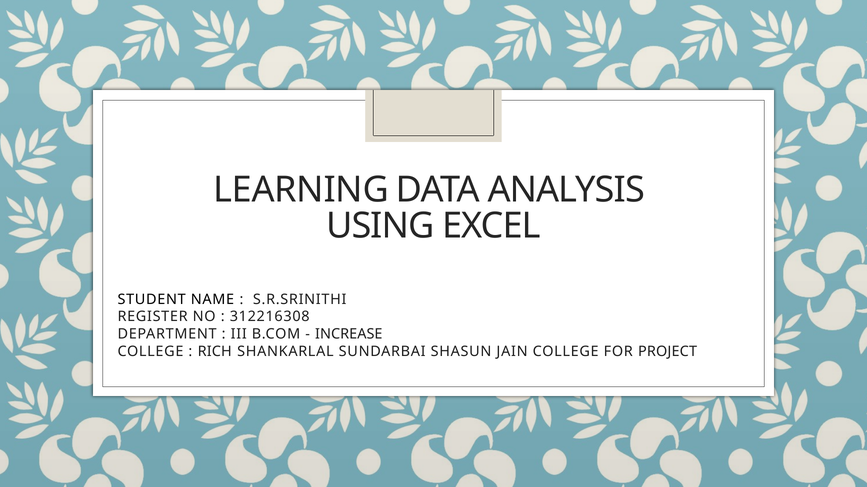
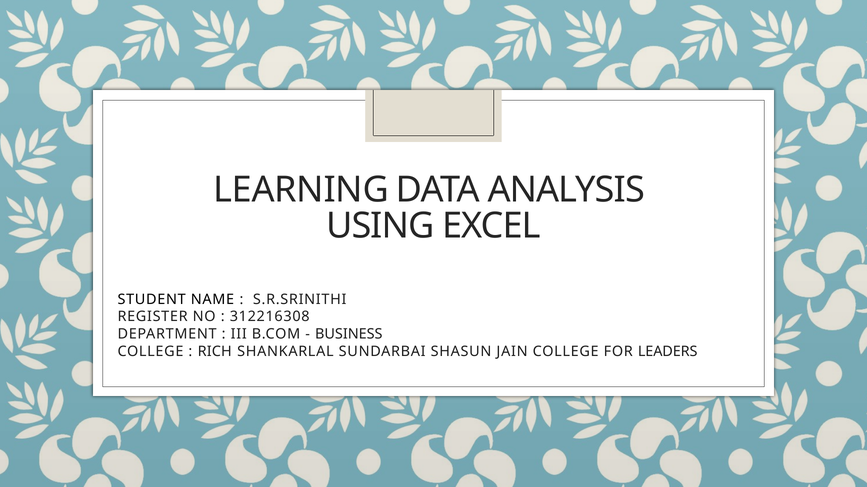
INCREASE: INCREASE -> BUSINESS (349, 334)
PROJECT: PROJECT -> LEADERS (668, 352)
